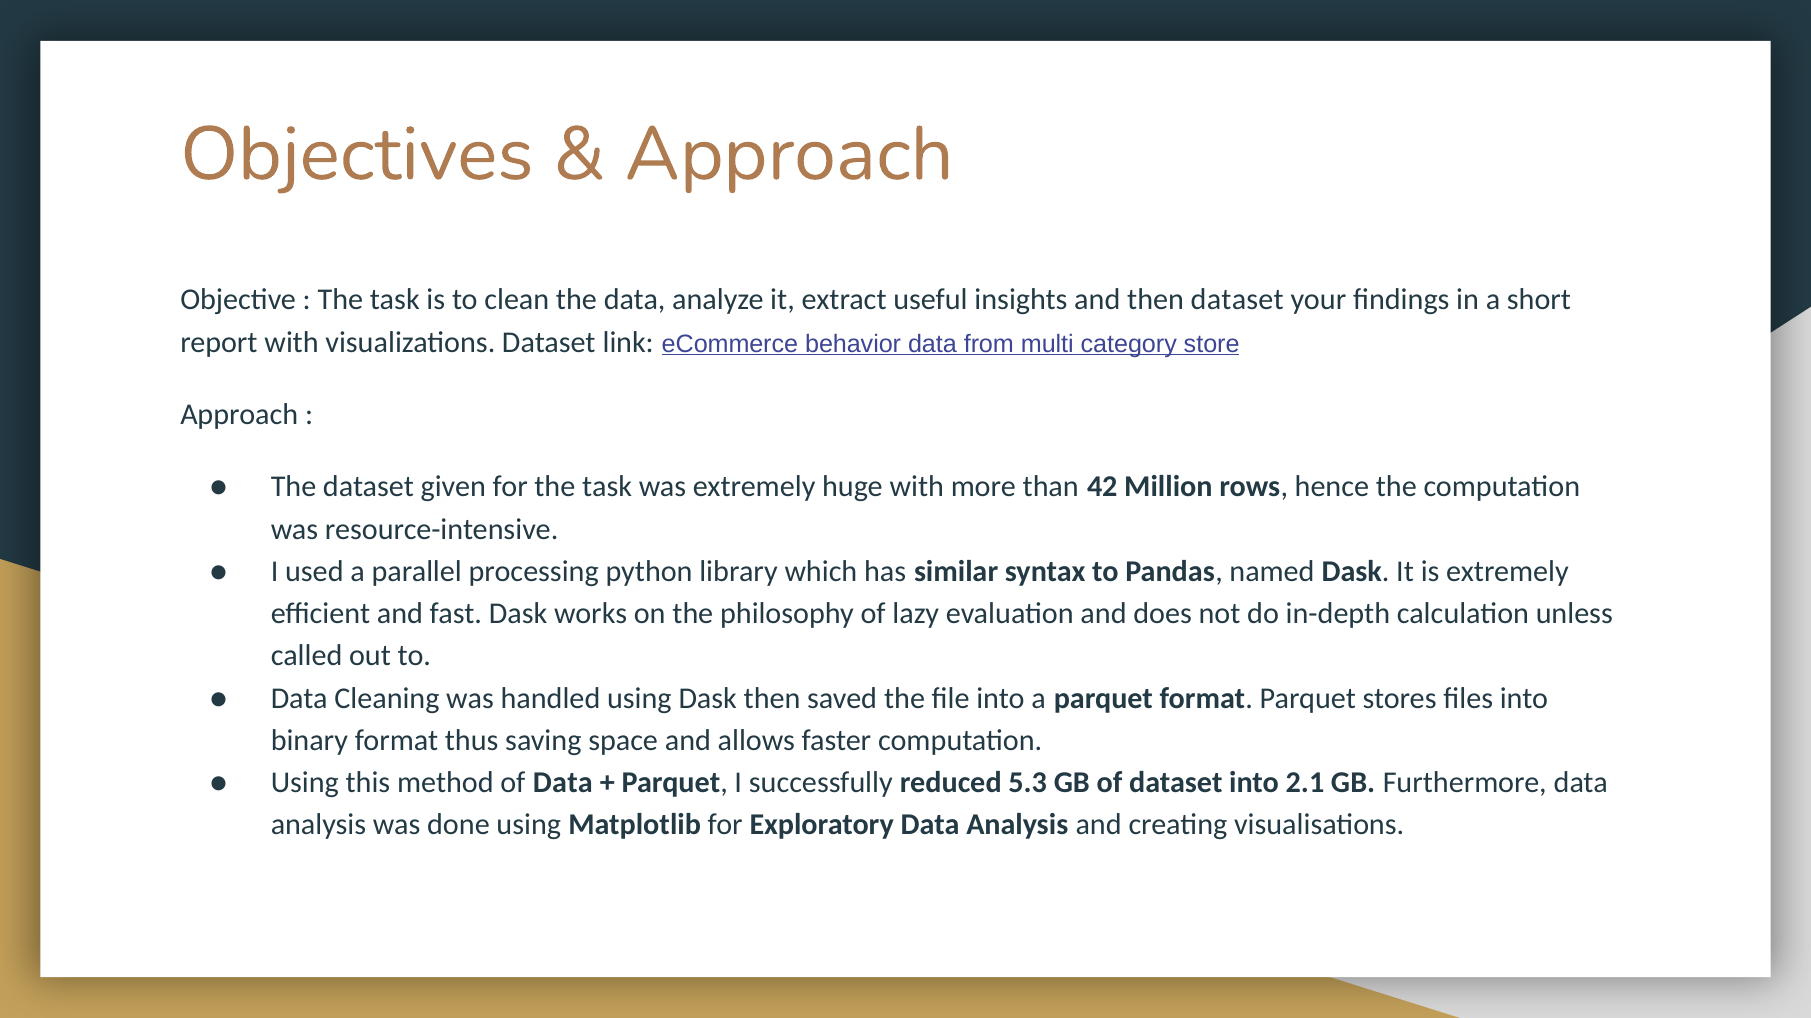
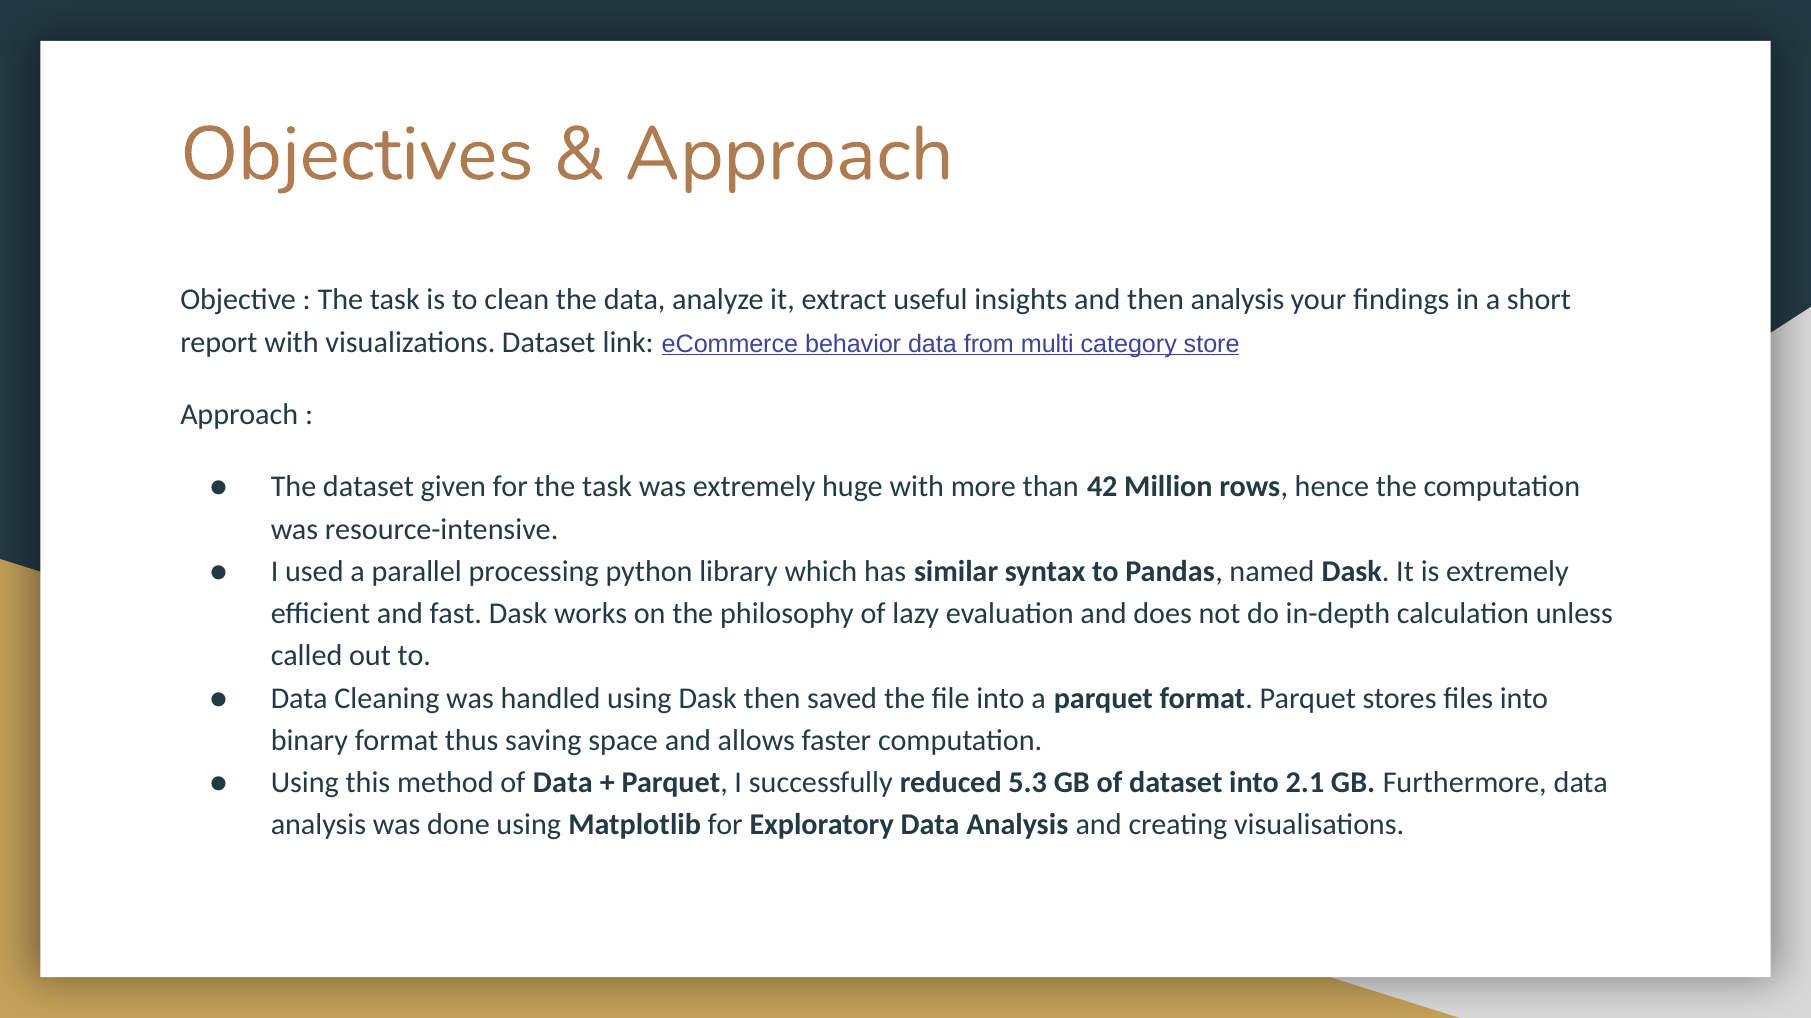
then dataset: dataset -> analysis (1237, 300)
